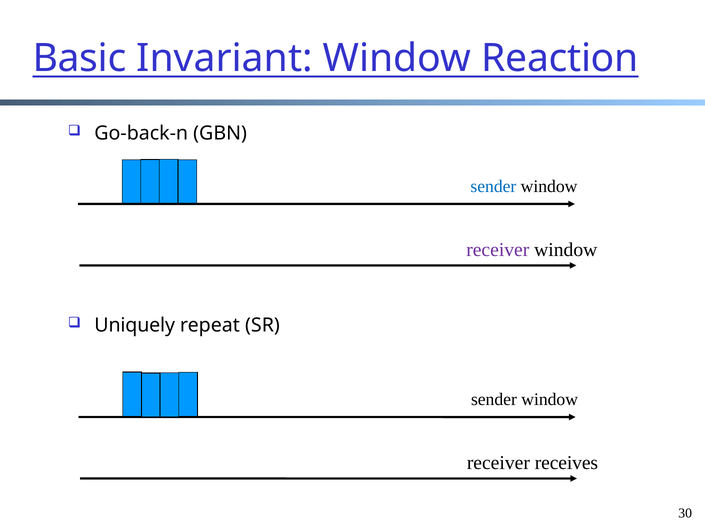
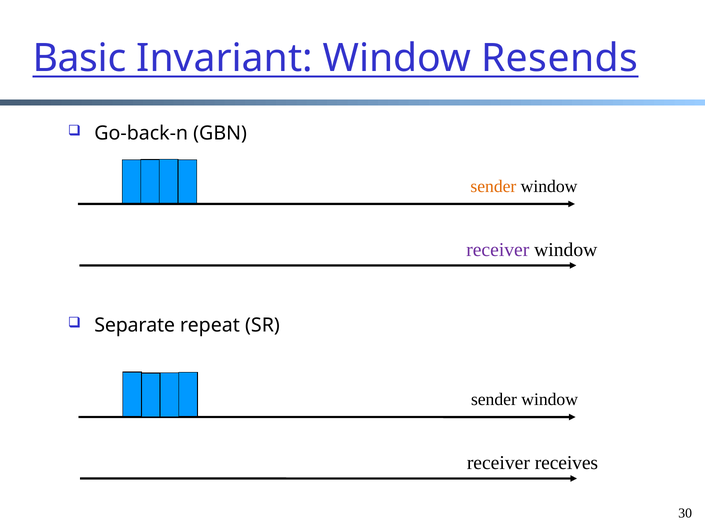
Reaction: Reaction -> Resends (560, 58)
sender colour: blue -> orange (493, 186)
Uniquely: Uniquely -> Separate (135, 325)
